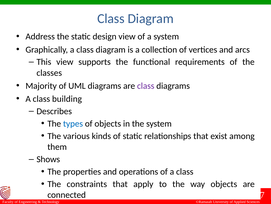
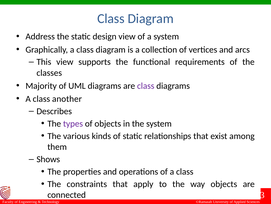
building: building -> another (67, 99)
types colour: blue -> purple (73, 123)
7: 7 -> 3 (262, 194)
